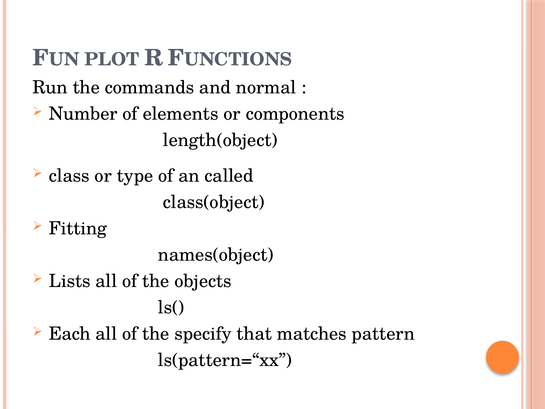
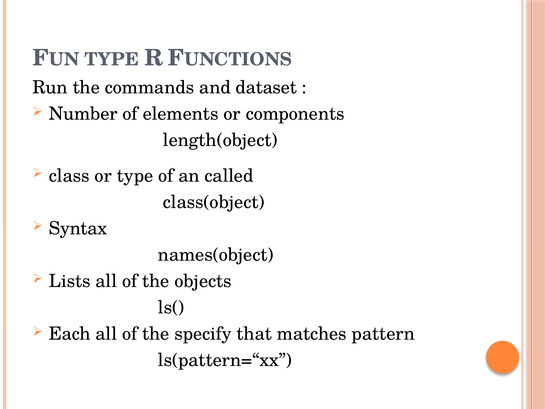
PLOT: PLOT -> TYPE (112, 59)
normal: normal -> dataset (266, 88)
Fitting: Fitting -> Syntax (78, 228)
